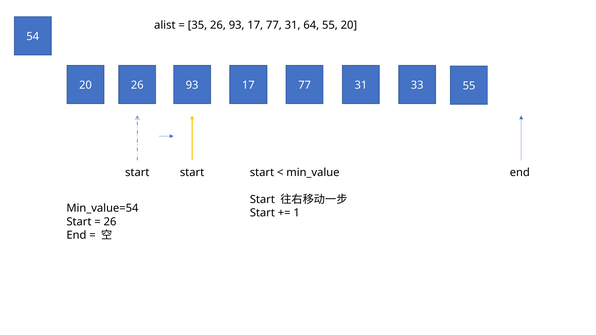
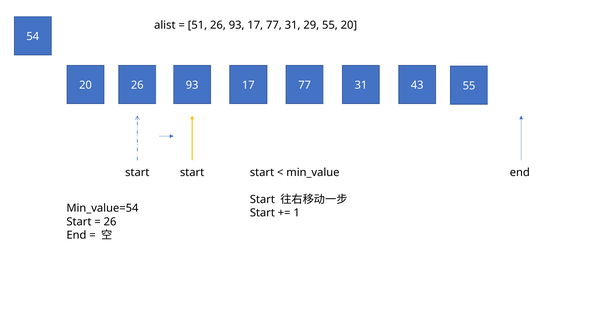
35: 35 -> 51 (197, 25)
64: 64 -> 29 (311, 25)
33: 33 -> 43 (417, 85)
